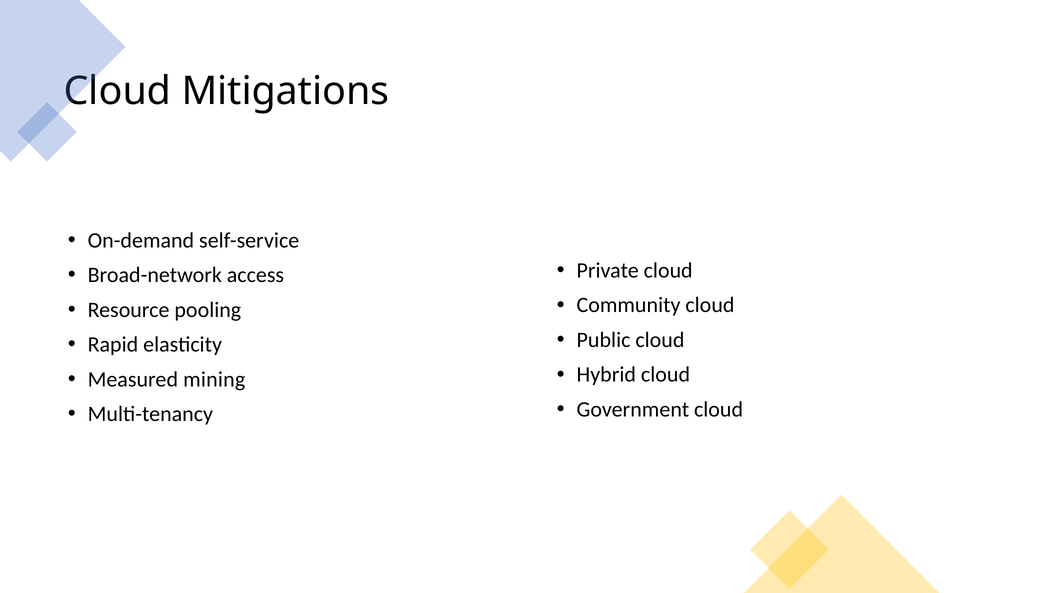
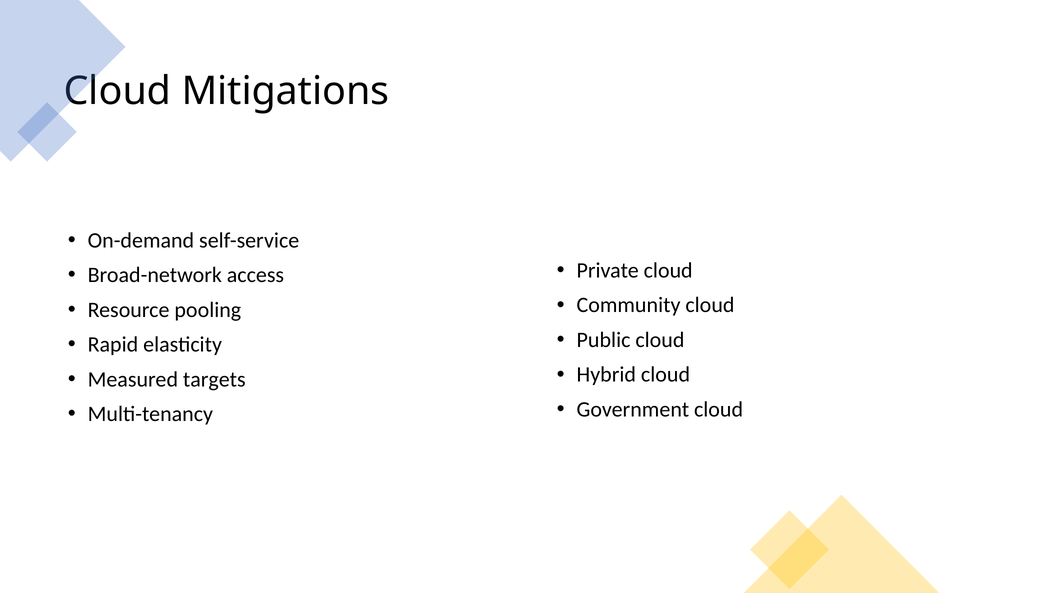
mining: mining -> targets (214, 379)
